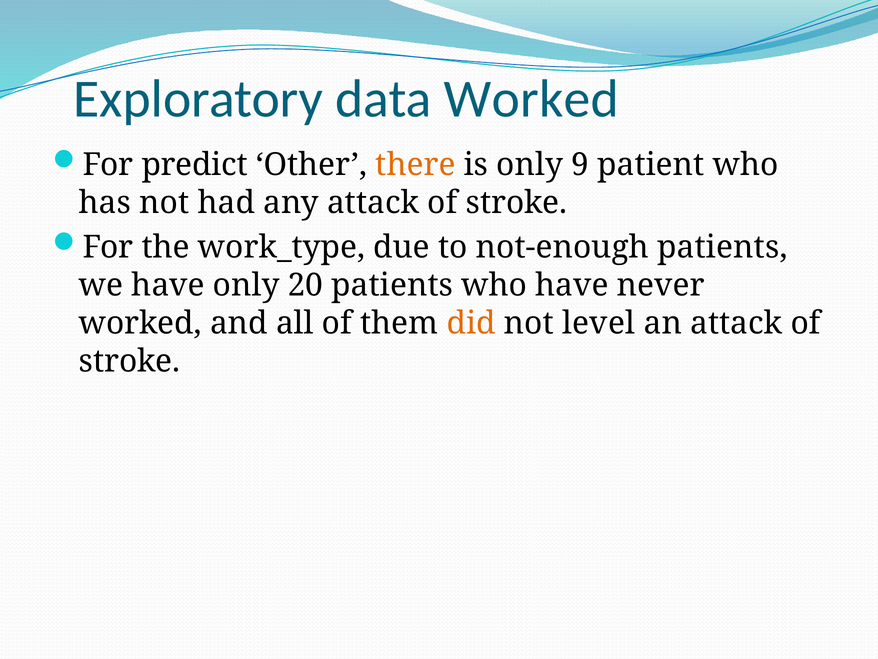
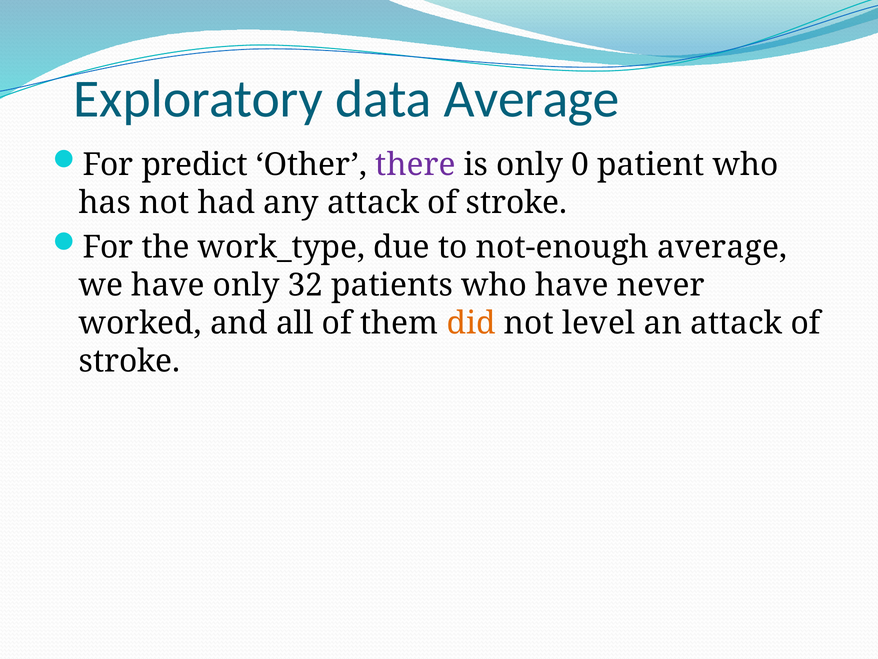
data Worked: Worked -> Average (532, 99)
there colour: orange -> purple (416, 165)
9: 9 -> 0 (580, 165)
not-enough patients: patients -> average (722, 247)
20: 20 -> 32 (305, 285)
